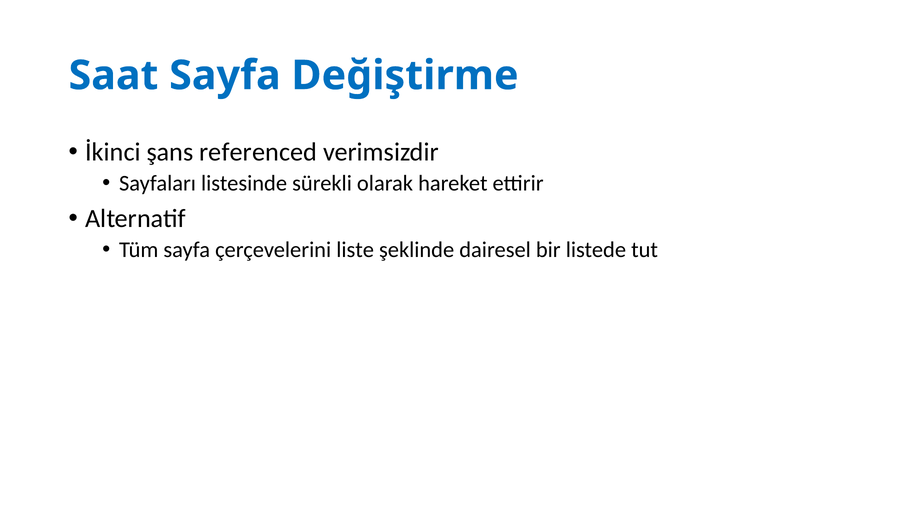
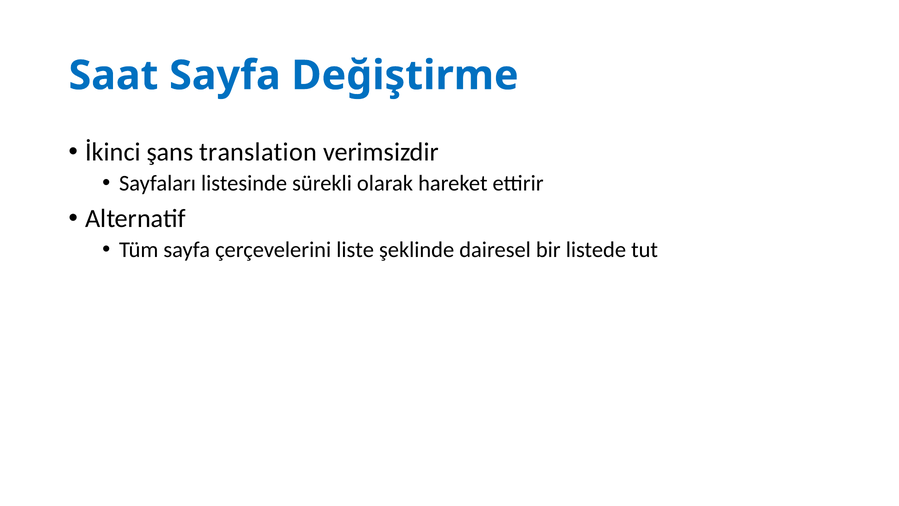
referenced: referenced -> translation (258, 152)
